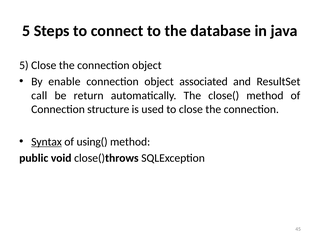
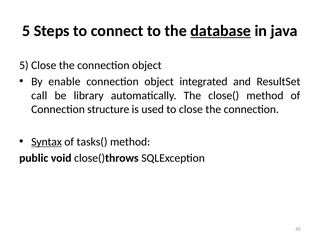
database underline: none -> present (221, 31)
associated: associated -> integrated (204, 82)
return: return -> library (89, 95)
using(: using( -> tasks( (92, 142)
